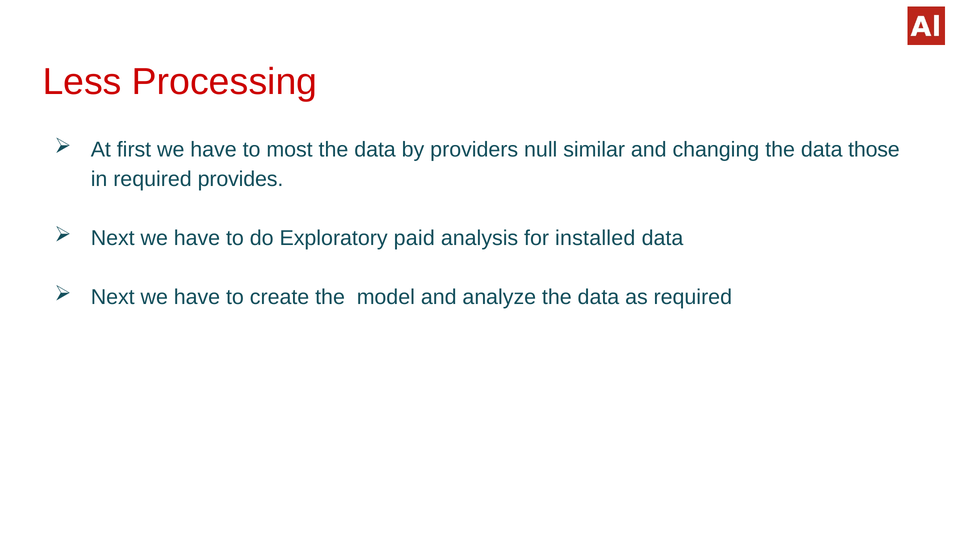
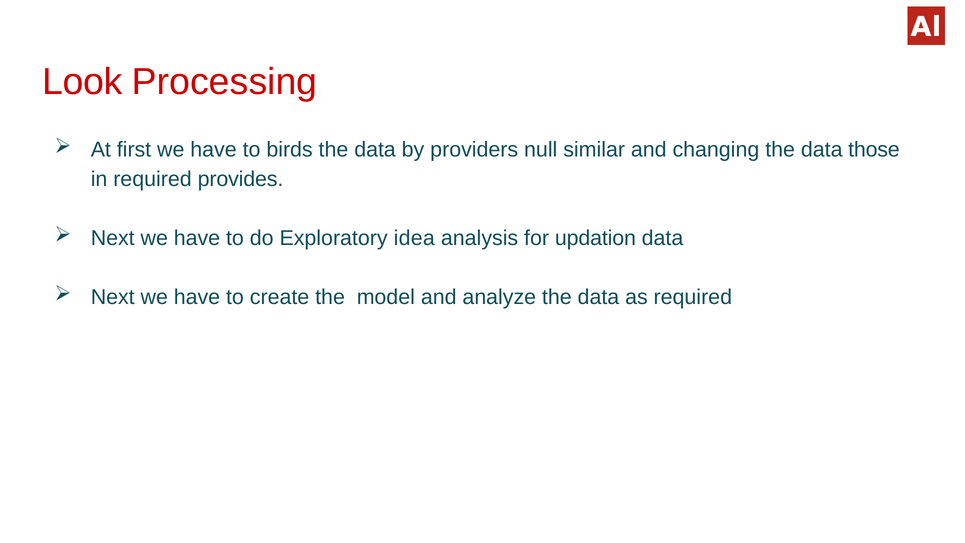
Less: Less -> Look (82, 82)
most: most -> birds (290, 149)
paid: paid -> idea (414, 238)
installed: installed -> updation (595, 238)
